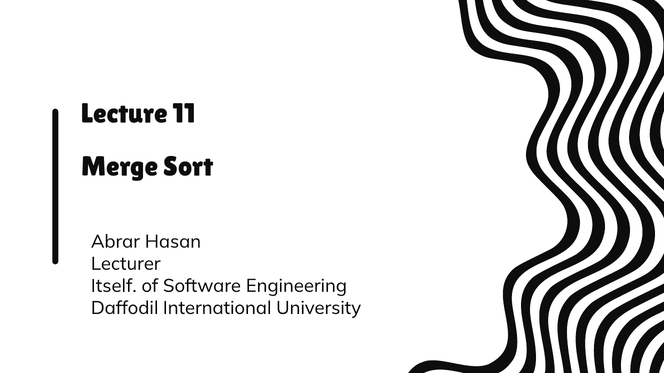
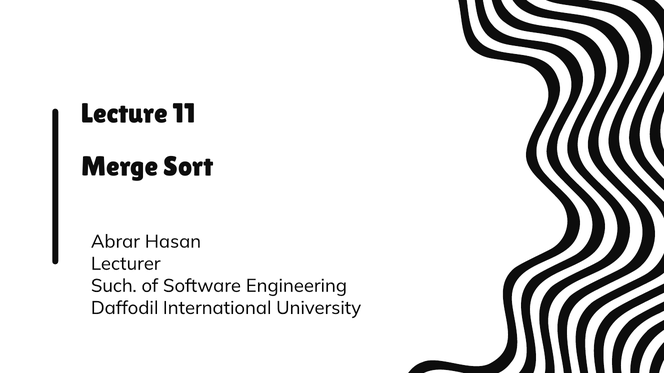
Itself: Itself -> Such (114, 286)
